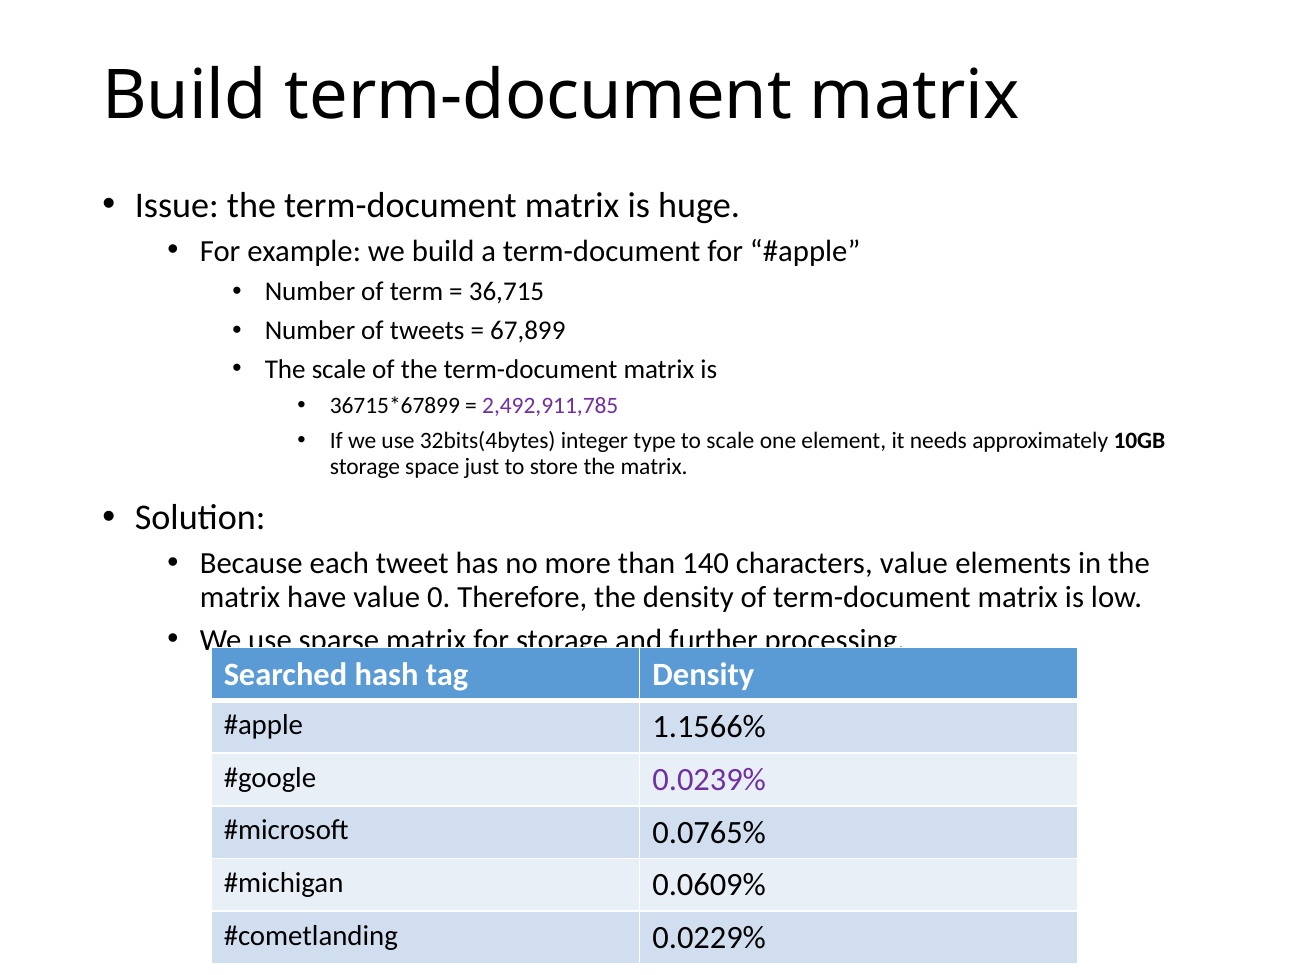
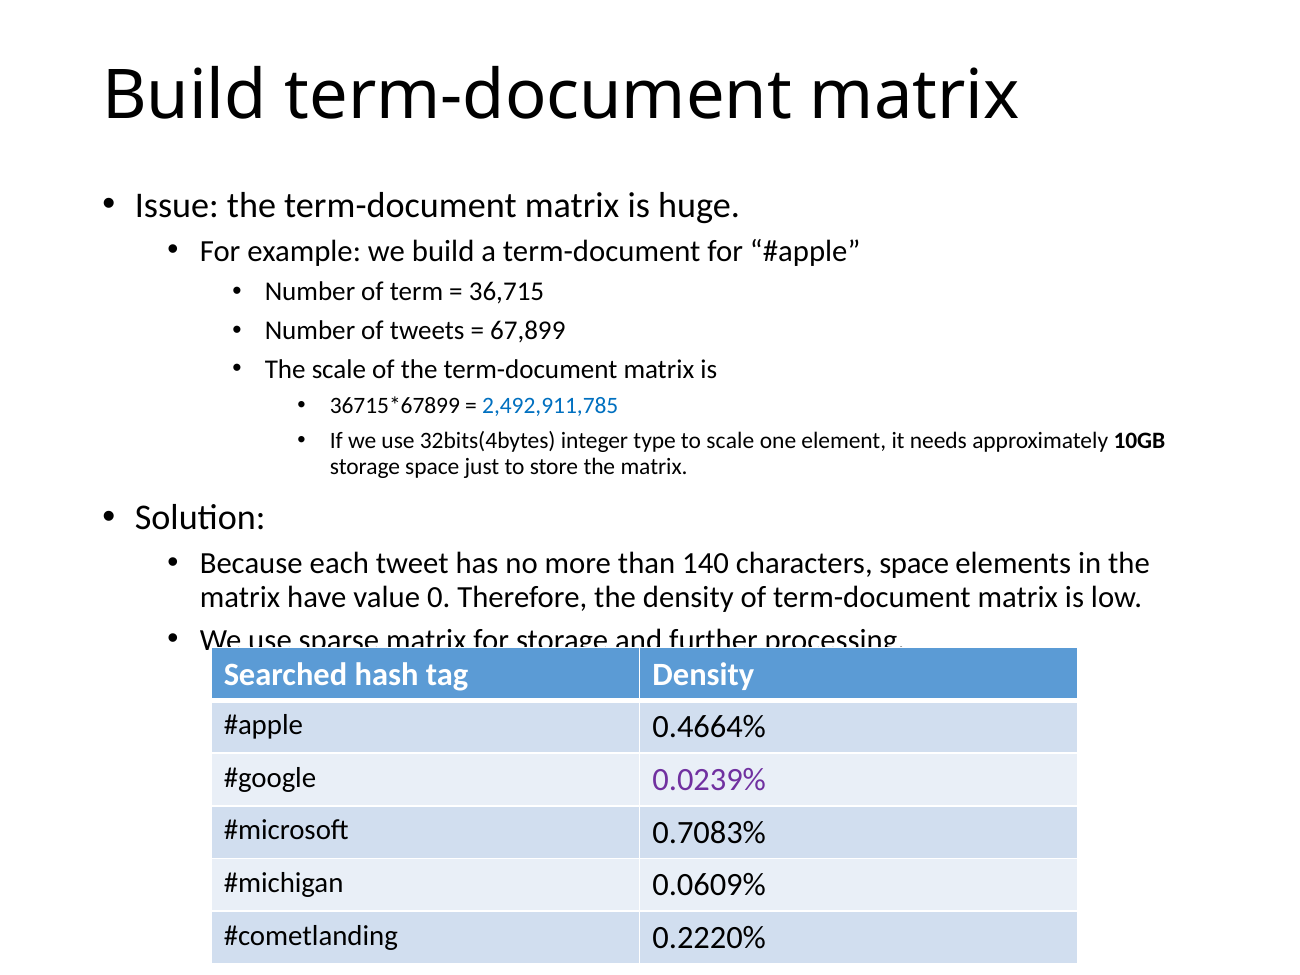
2,492,911,785 colour: purple -> blue (550, 406)
characters value: value -> space (914, 563)
1.1566%: 1.1566% -> 0.4664% (709, 727)
0.0765%: 0.0765% -> 0.7083% (709, 833)
0.0229%: 0.0229% -> 0.2220% (709, 938)
